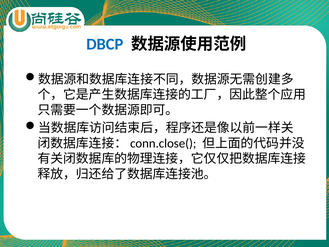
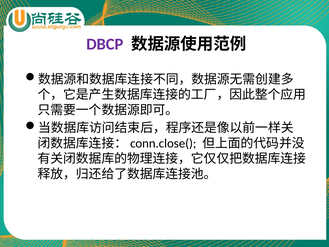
DBCP colour: blue -> purple (105, 44)
